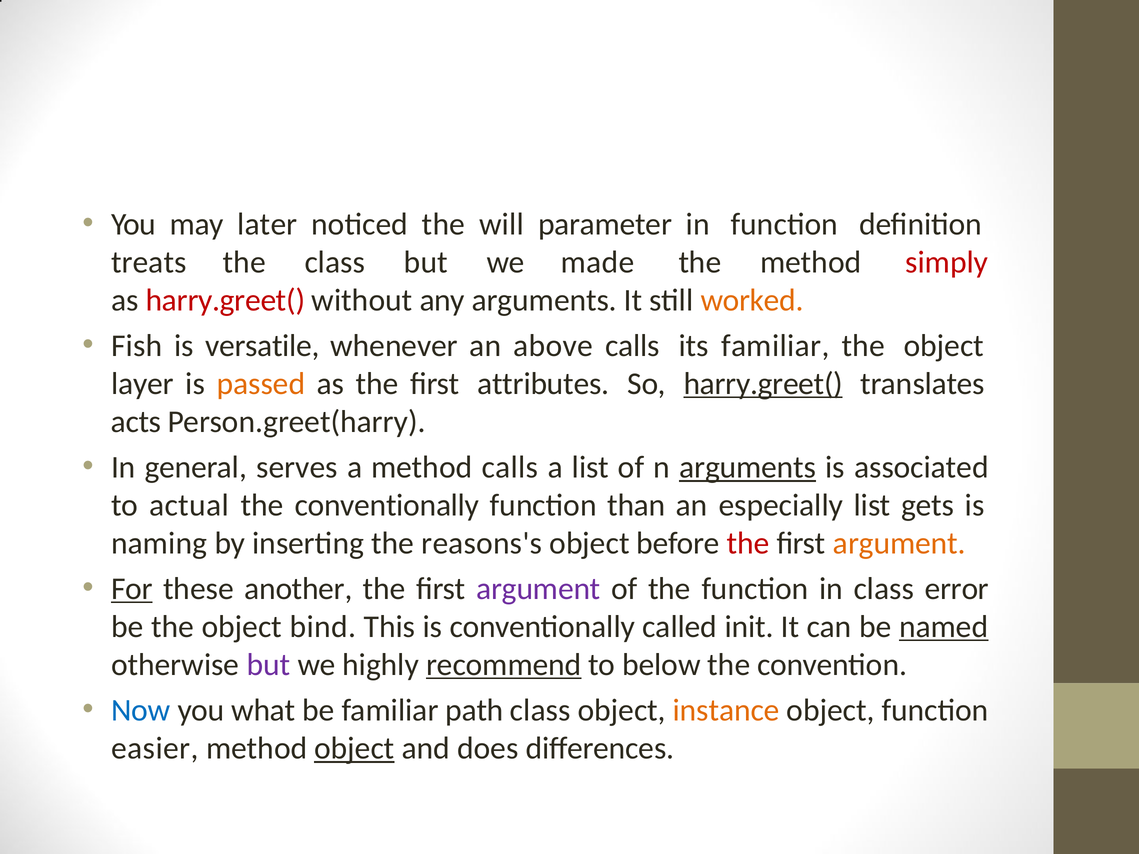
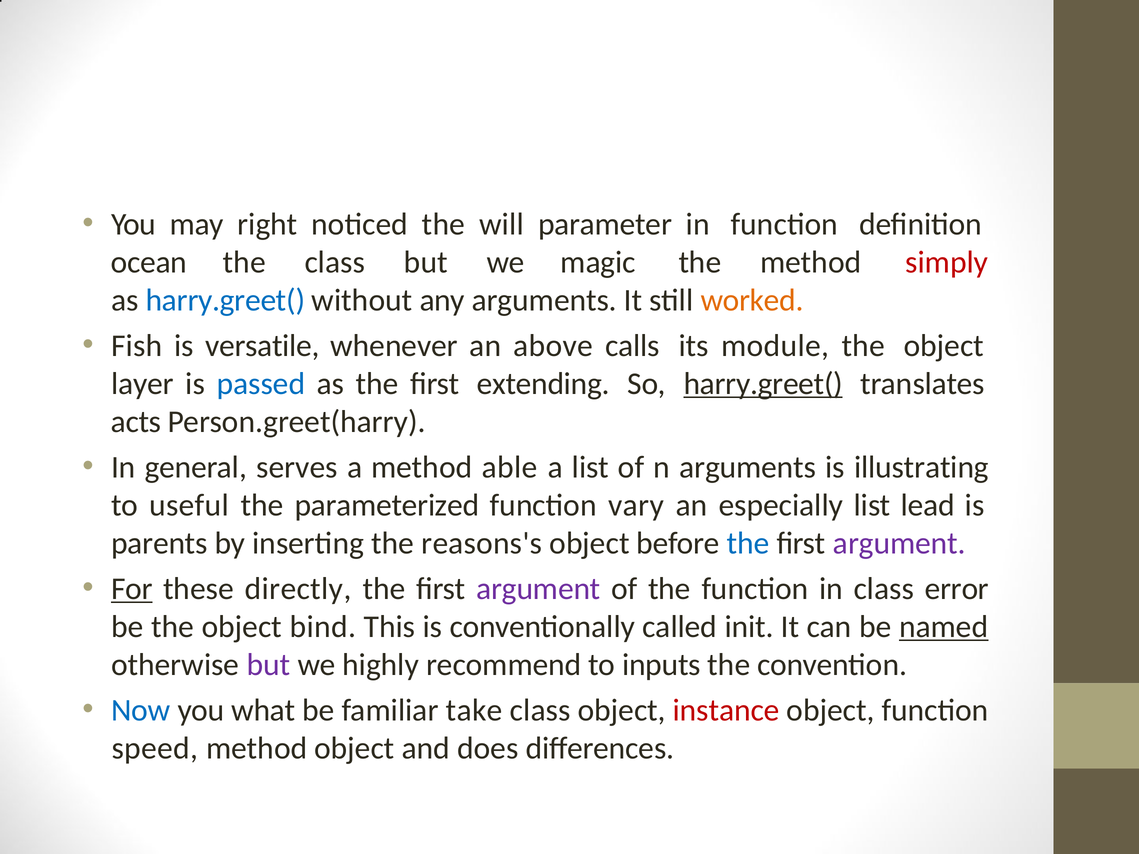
later: later -> right (267, 224)
treats: treats -> ocean (149, 262)
made: made -> magic (598, 262)
harry.greet( colour: red -> blue (225, 300)
its familiar: familiar -> module (775, 346)
passed colour: orange -> blue (261, 384)
attributes: attributes -> extending (543, 384)
method calls: calls -> able (510, 467)
arguments underline: present -> none (748, 467)
associated: associated -> illustrating (921, 467)
actual: actual -> useful (189, 505)
the conventionally: conventionally -> parameterized (387, 505)
than: than -> vary (636, 505)
gets: gets -> lead (928, 505)
naming: naming -> parents (159, 543)
the colour: red -> blue (748, 543)
argument colour: orange -> purple (899, 543)
another: another -> directly (298, 589)
recommend underline: present -> none (504, 665)
below: below -> inputs (661, 665)
path: path -> take (474, 710)
instance colour: orange -> red (726, 710)
easier: easier -> speed (155, 748)
object underline: present -> none (354, 748)
